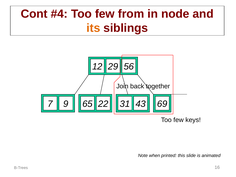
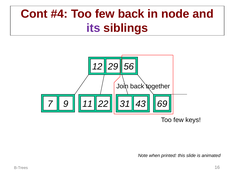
few from: from -> back (131, 14)
its colour: orange -> purple (93, 28)
65: 65 -> 11 (88, 104)
